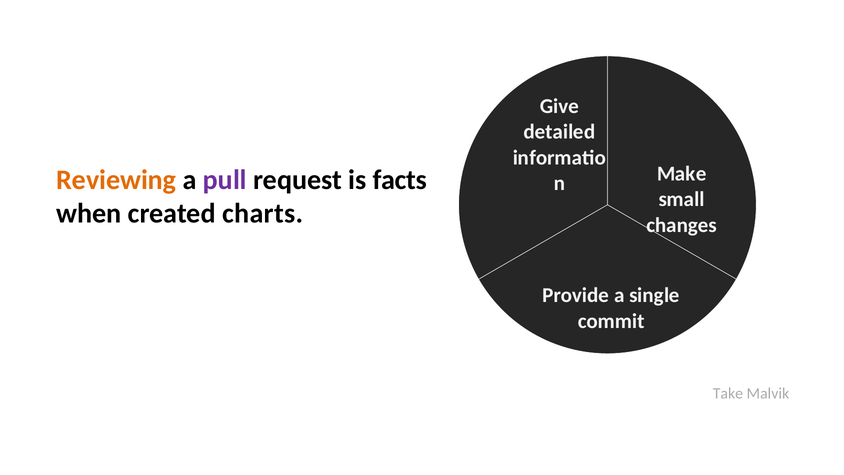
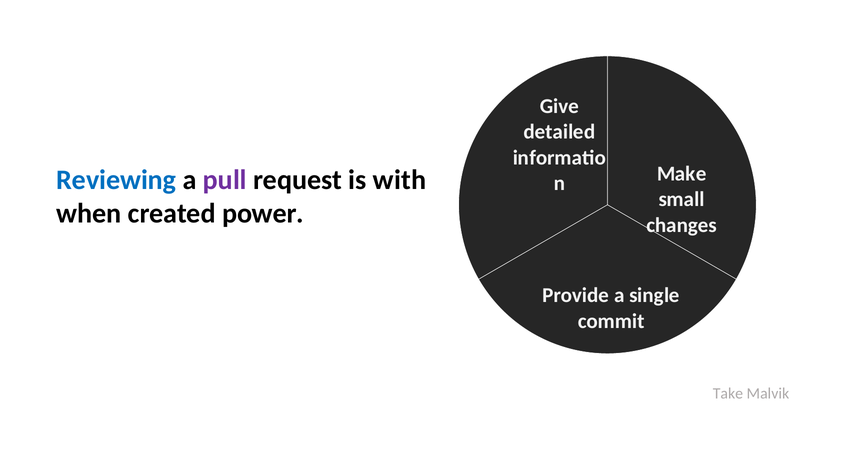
Reviewing colour: orange -> blue (116, 180)
facts: facts -> with (400, 180)
charts: charts -> power (263, 214)
